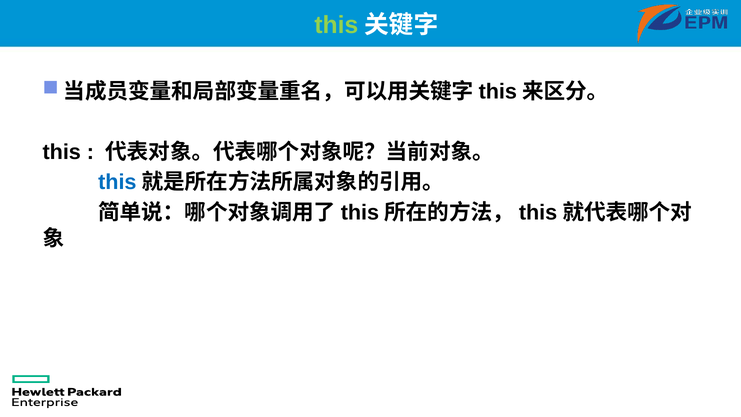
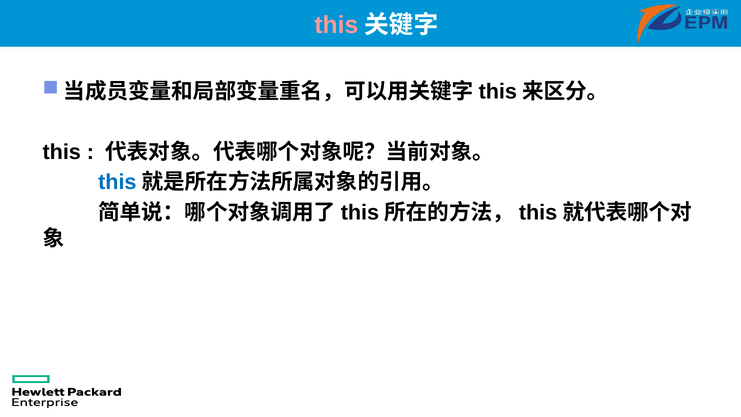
this colour: light green -> pink (336, 25)
